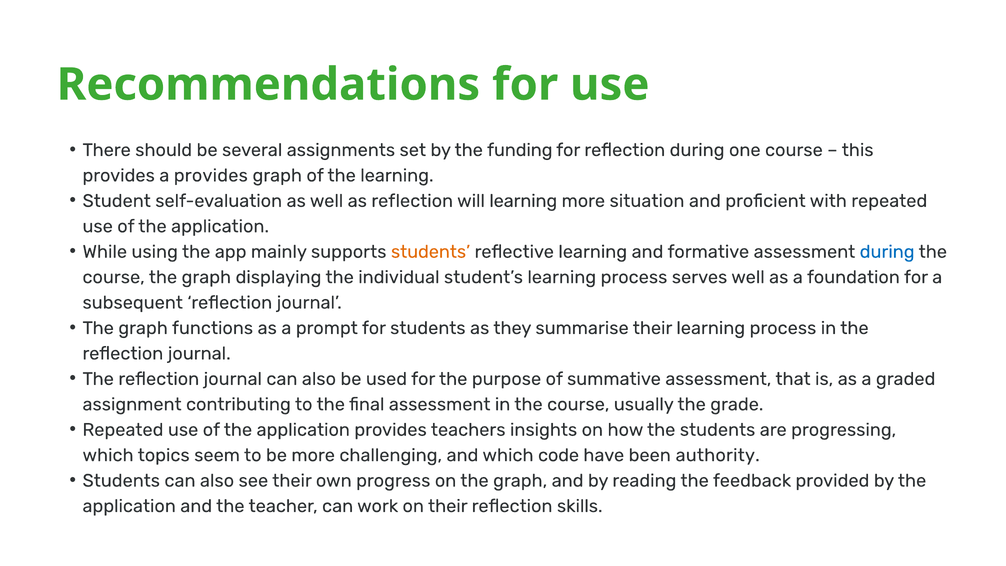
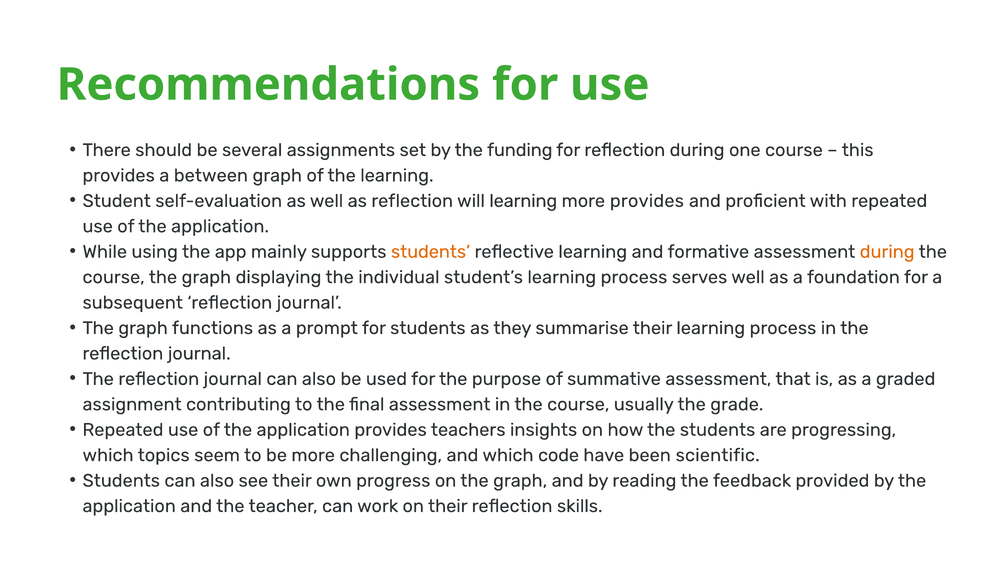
a provides: provides -> between (211, 175)
more situation: situation -> provides (647, 201)
during colour: blue -> orange (887, 252)
authority: authority -> scientific (718, 455)
